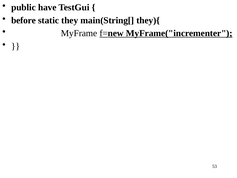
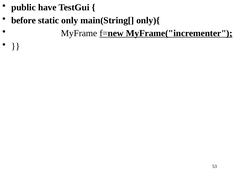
they: they -> only (70, 20)
they){: they){ -> only){ (148, 20)
